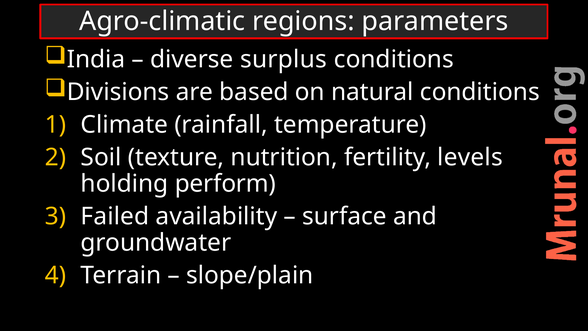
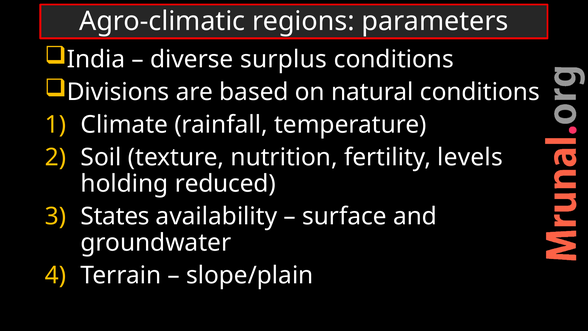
perform: perform -> reduced (225, 184)
Failed: Failed -> States (115, 216)
